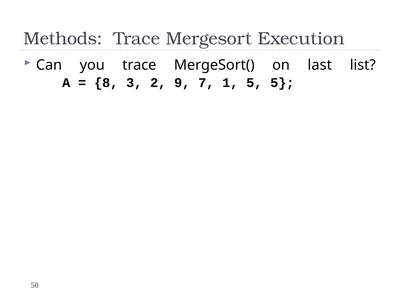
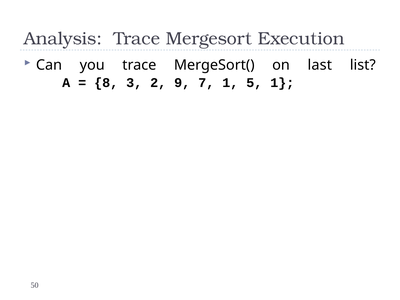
Methods: Methods -> Analysis (63, 39)
5 5: 5 -> 1 (282, 83)
